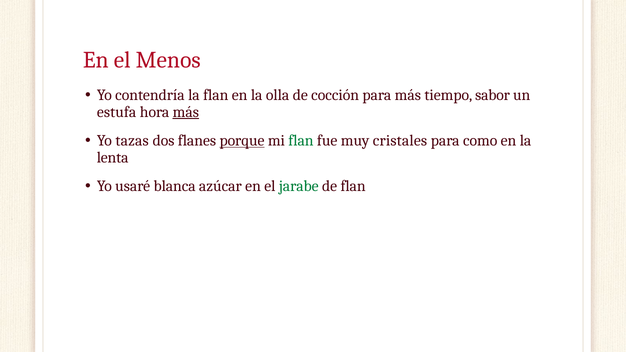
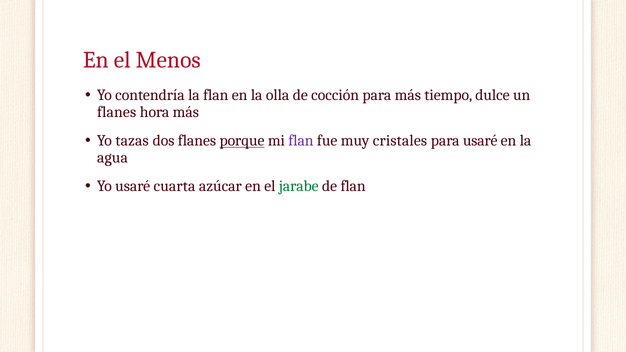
sabor: sabor -> dulce (492, 95)
estufa: estufa -> flanes (117, 112)
más underline: present -> none (186, 112)
flan colour: green -> purple (301, 141)
para como: como -> usaré (480, 141)
lenta: lenta -> agua (112, 158)
blanca: blanca -> cuarta (174, 186)
